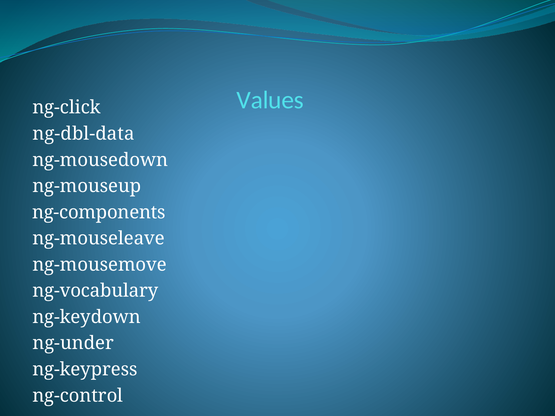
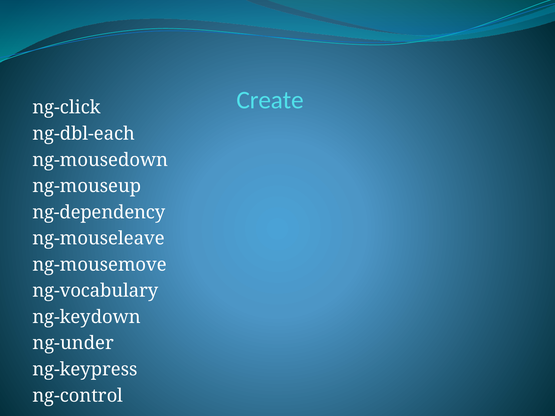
Values: Values -> Create (270, 100)
ng-dbl-data: ng-dbl-data -> ng-dbl-each (84, 134)
ng-components: ng-components -> ng-dependency (99, 212)
